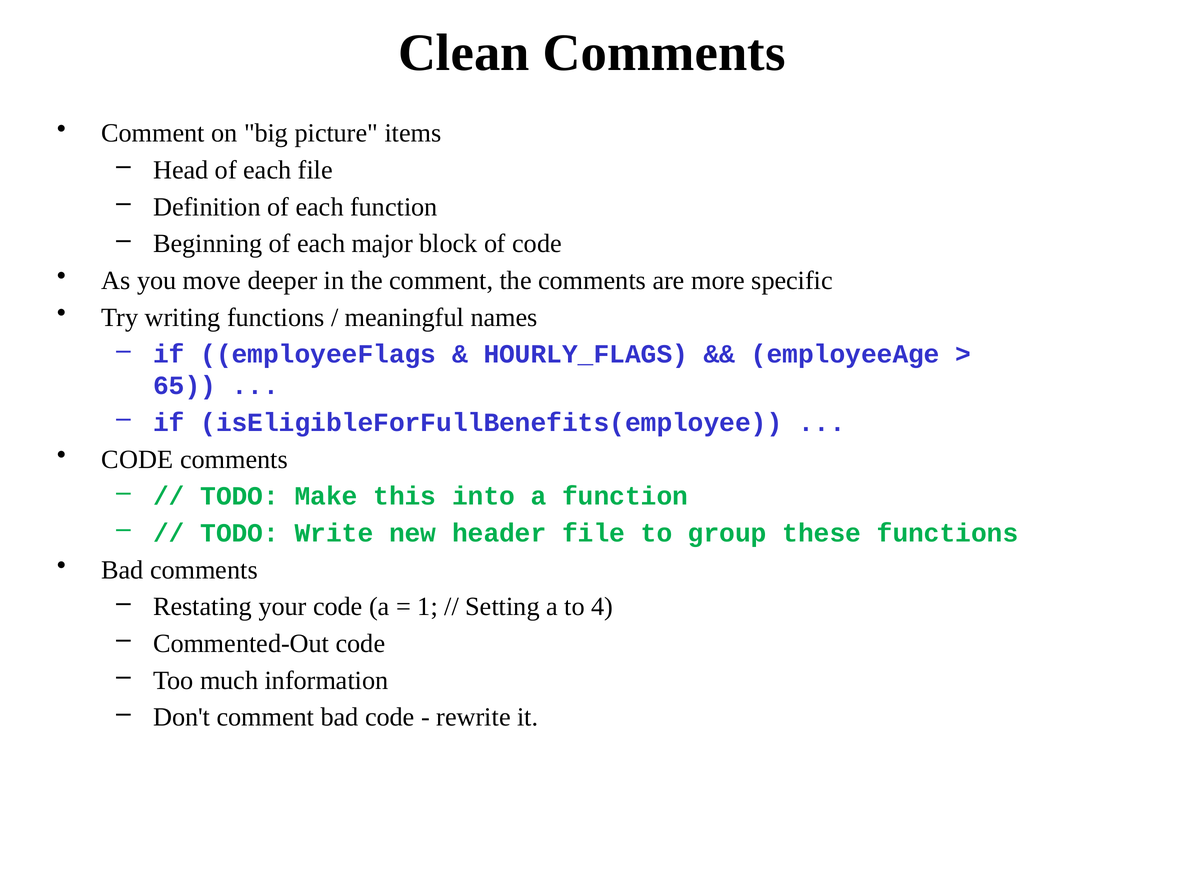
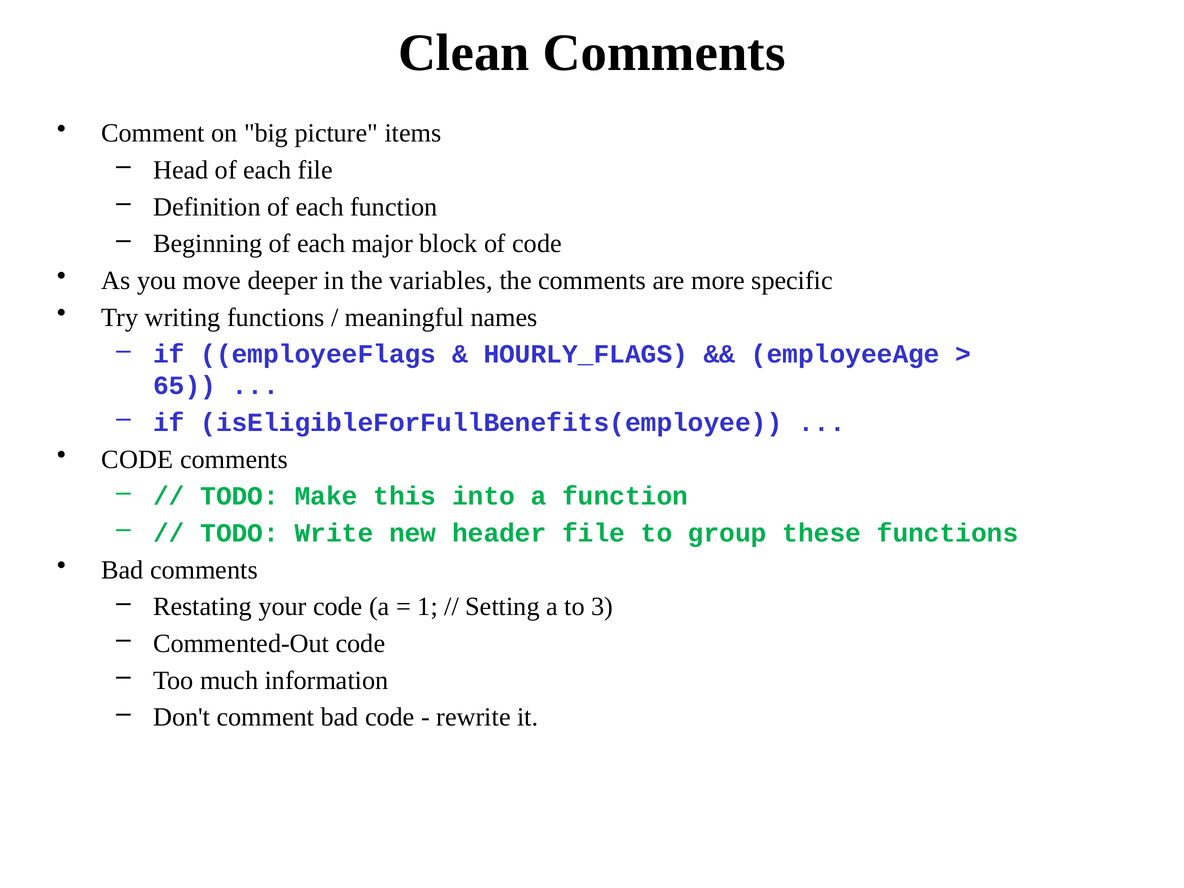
the comment: comment -> variables (441, 281)
4: 4 -> 3 (602, 607)
